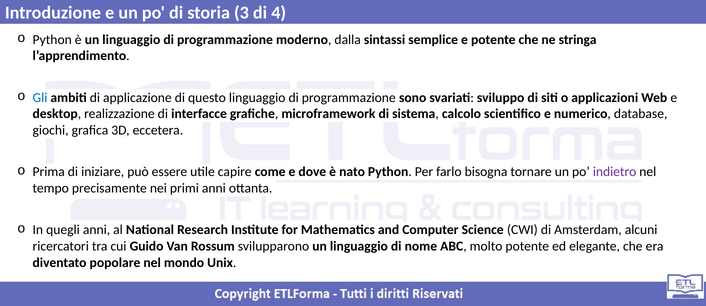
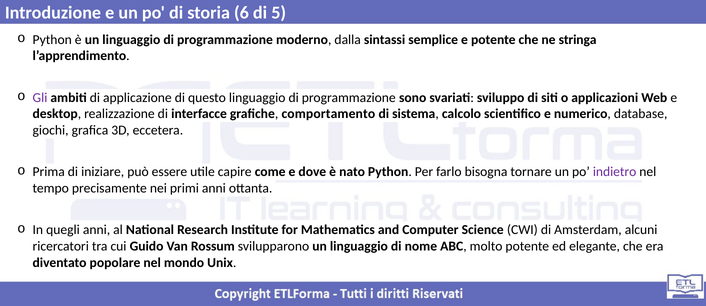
3: 3 -> 6 (242, 13)
4: 4 -> 5 (279, 13)
Gli colour: blue -> purple (40, 98)
microframework: microframework -> comportamento (328, 114)
